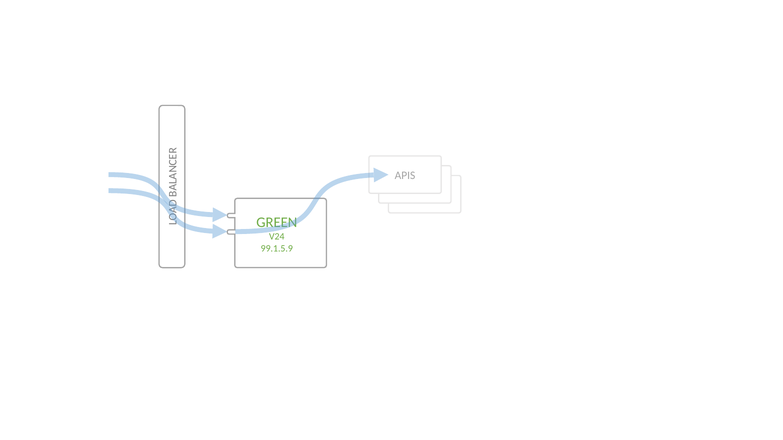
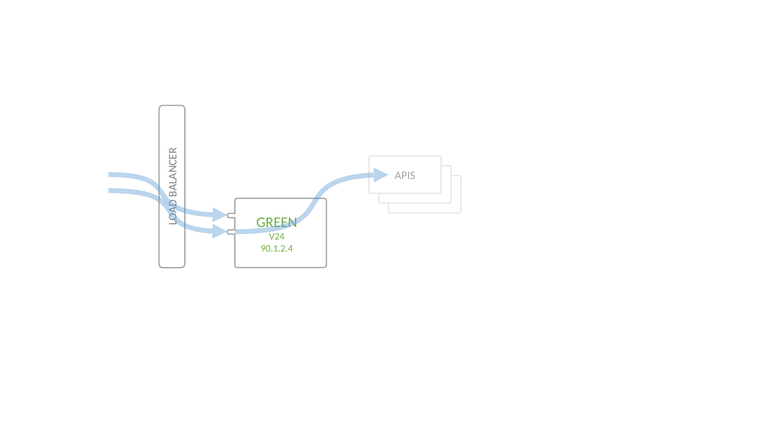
99.1.5.9: 99.1.5.9 -> 90.1.2.4 (277, 249)
